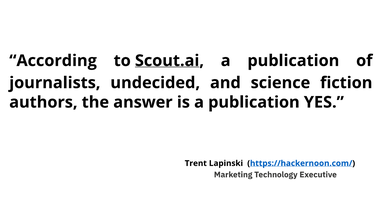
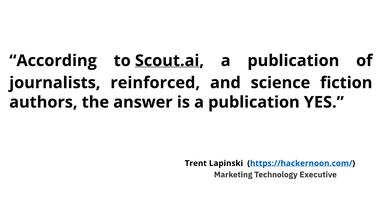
undecided: undecided -> reinforced (155, 83)
